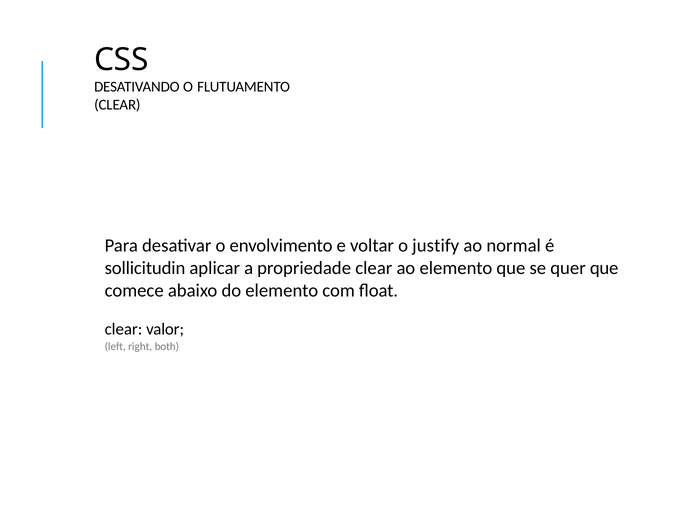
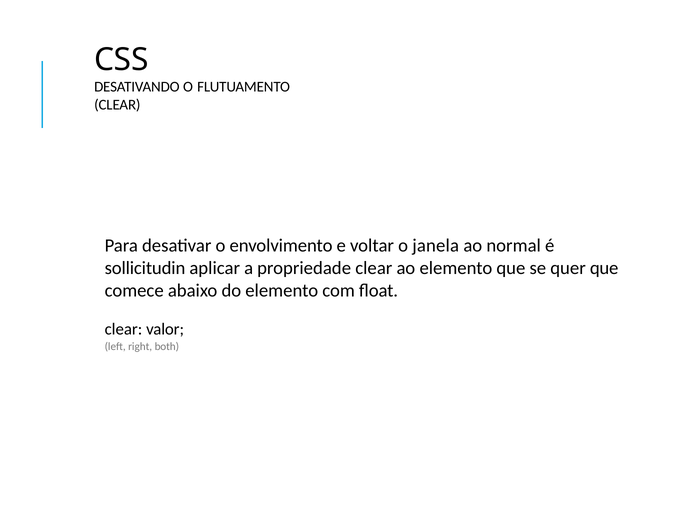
justify: justify -> janela (436, 245)
